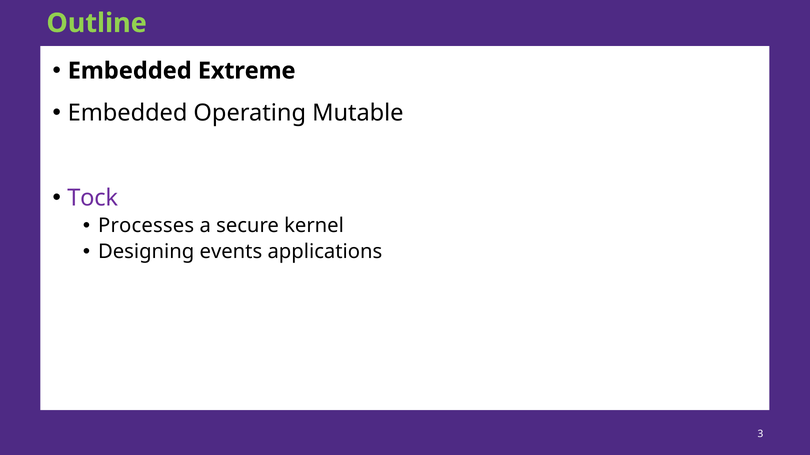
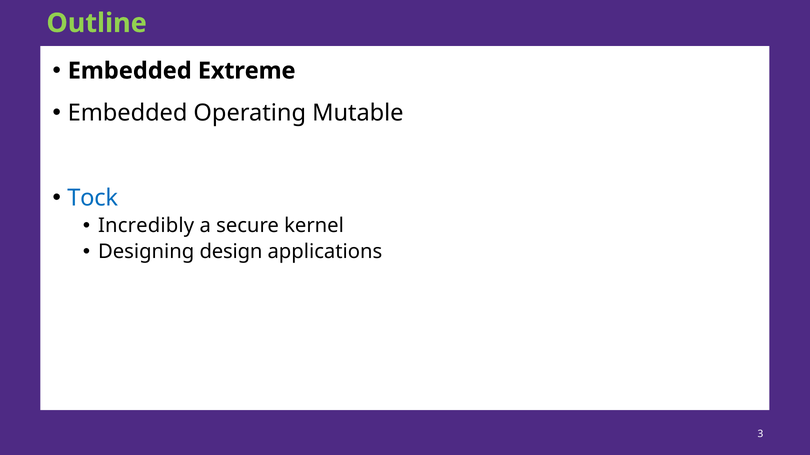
Tock colour: purple -> blue (93, 198)
Processes: Processes -> Incredibly (146, 226)
events: events -> design (231, 252)
